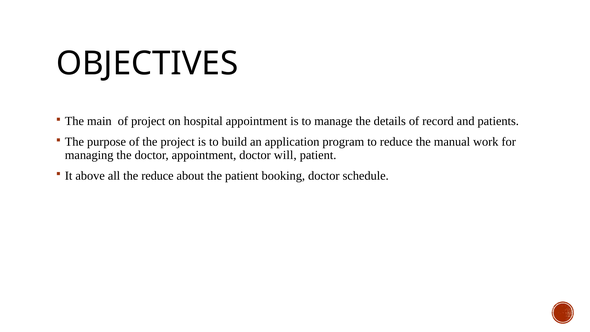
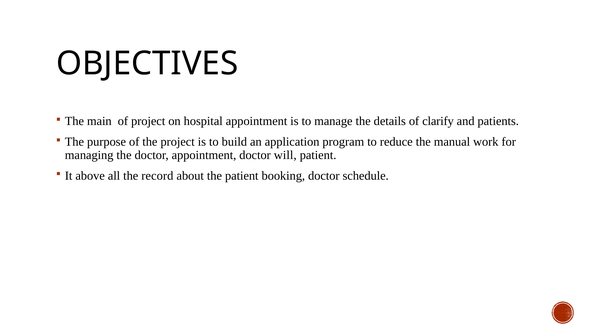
record: record -> clarify (438, 121)
the reduce: reduce -> record (157, 176)
